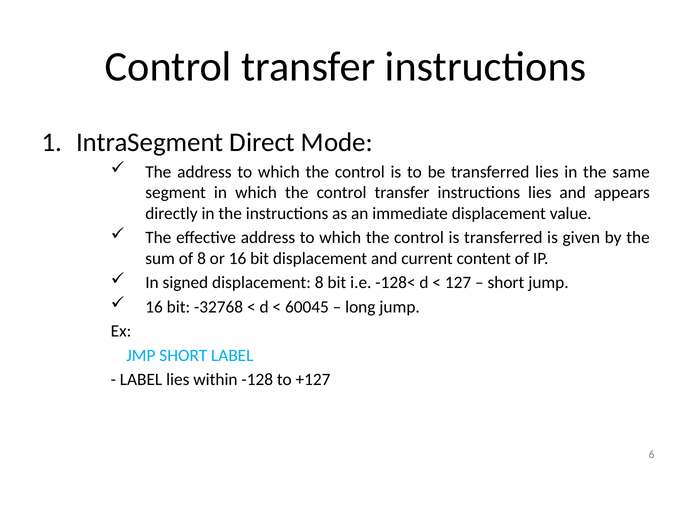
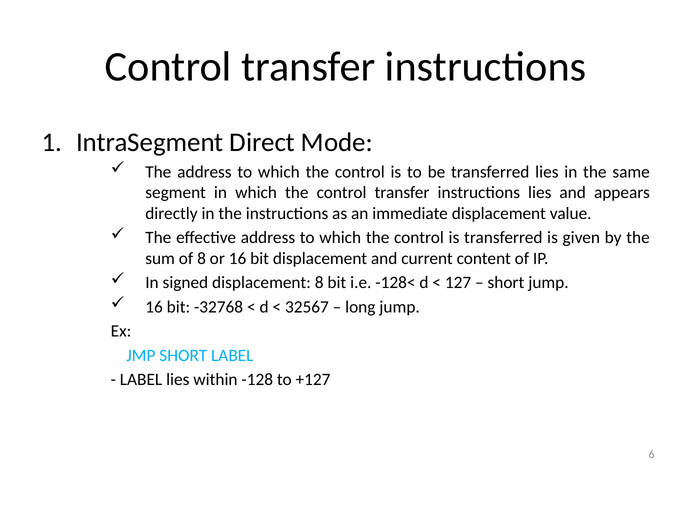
60045: 60045 -> 32567 (307, 307)
